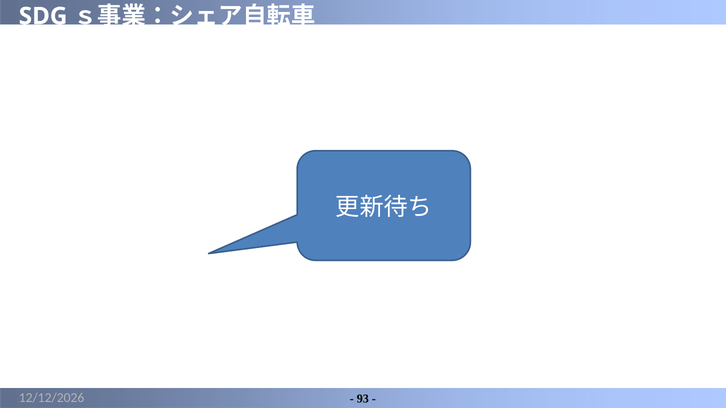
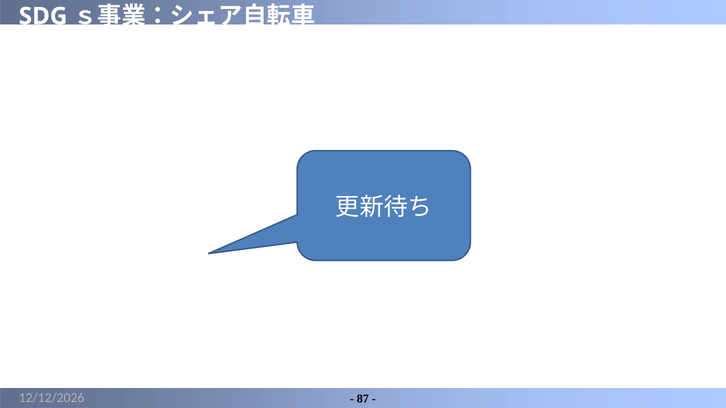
93: 93 -> 87 (363, 399)
